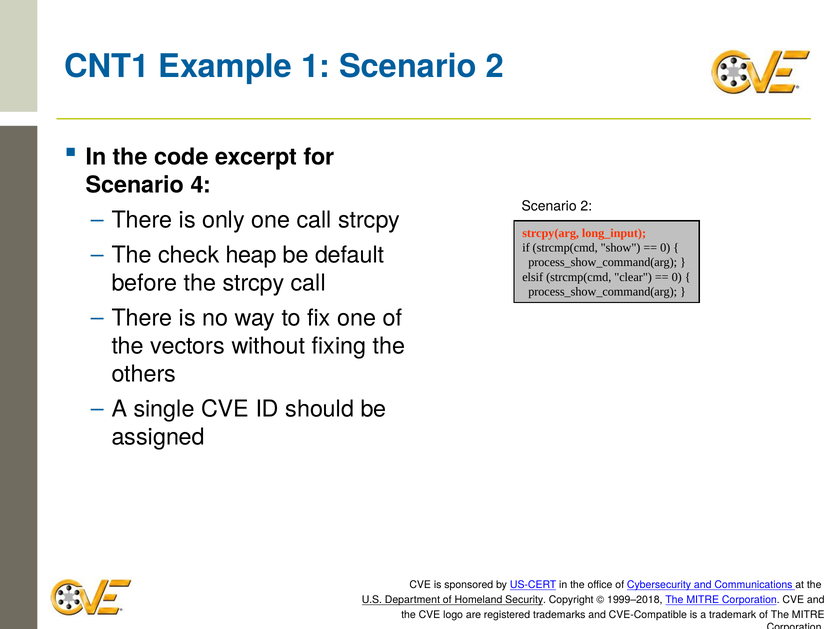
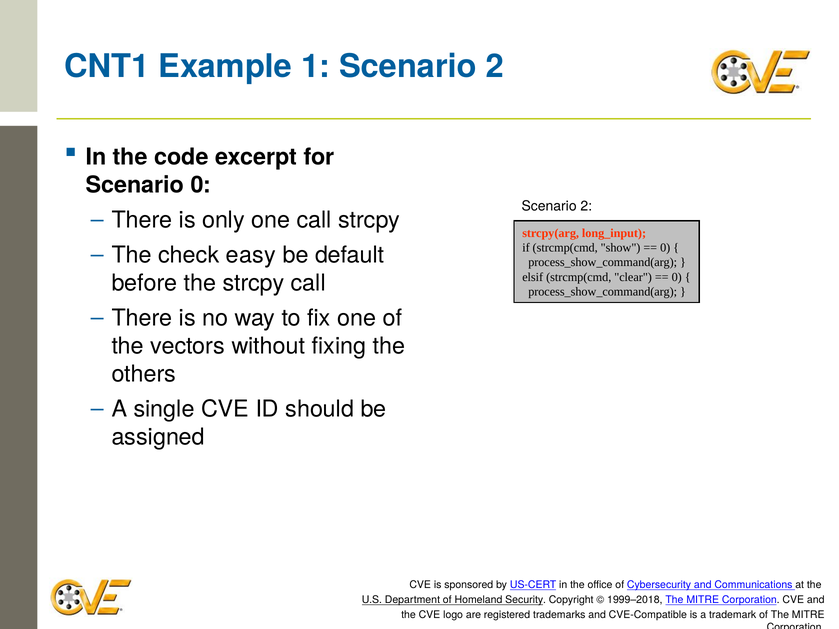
Scenario 4: 4 -> 0 (201, 185)
heap: heap -> easy (251, 255)
